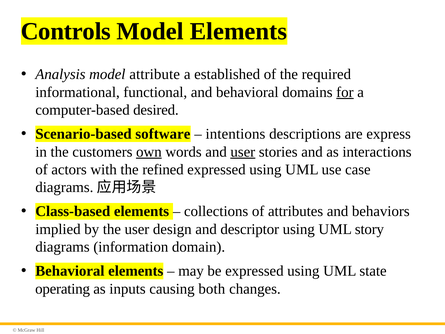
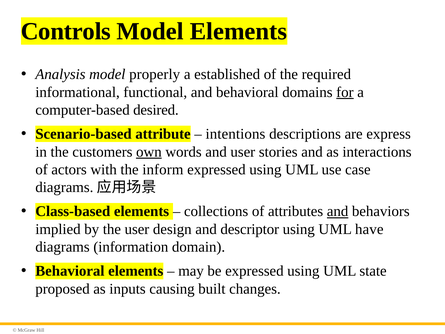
attribute: attribute -> properly (155, 74)
software: software -> attribute (163, 134)
user underline: present -> none (243, 152)
refined: refined -> inform (163, 169)
and underline: none -> present (338, 211)
story: story -> have (369, 229)
operating: operating -> proposed (63, 289)
both: both -> built (212, 289)
